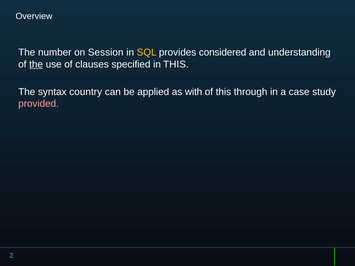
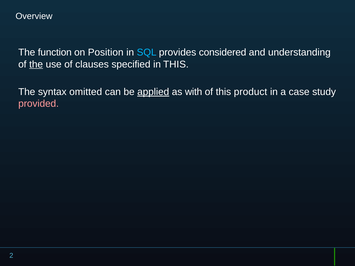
number: number -> function (55, 53)
Session: Session -> Position (106, 53)
SQL colour: yellow -> light blue (147, 53)
country: country -> omitted (86, 92)
applied underline: none -> present (153, 92)
through: through -> product (251, 92)
